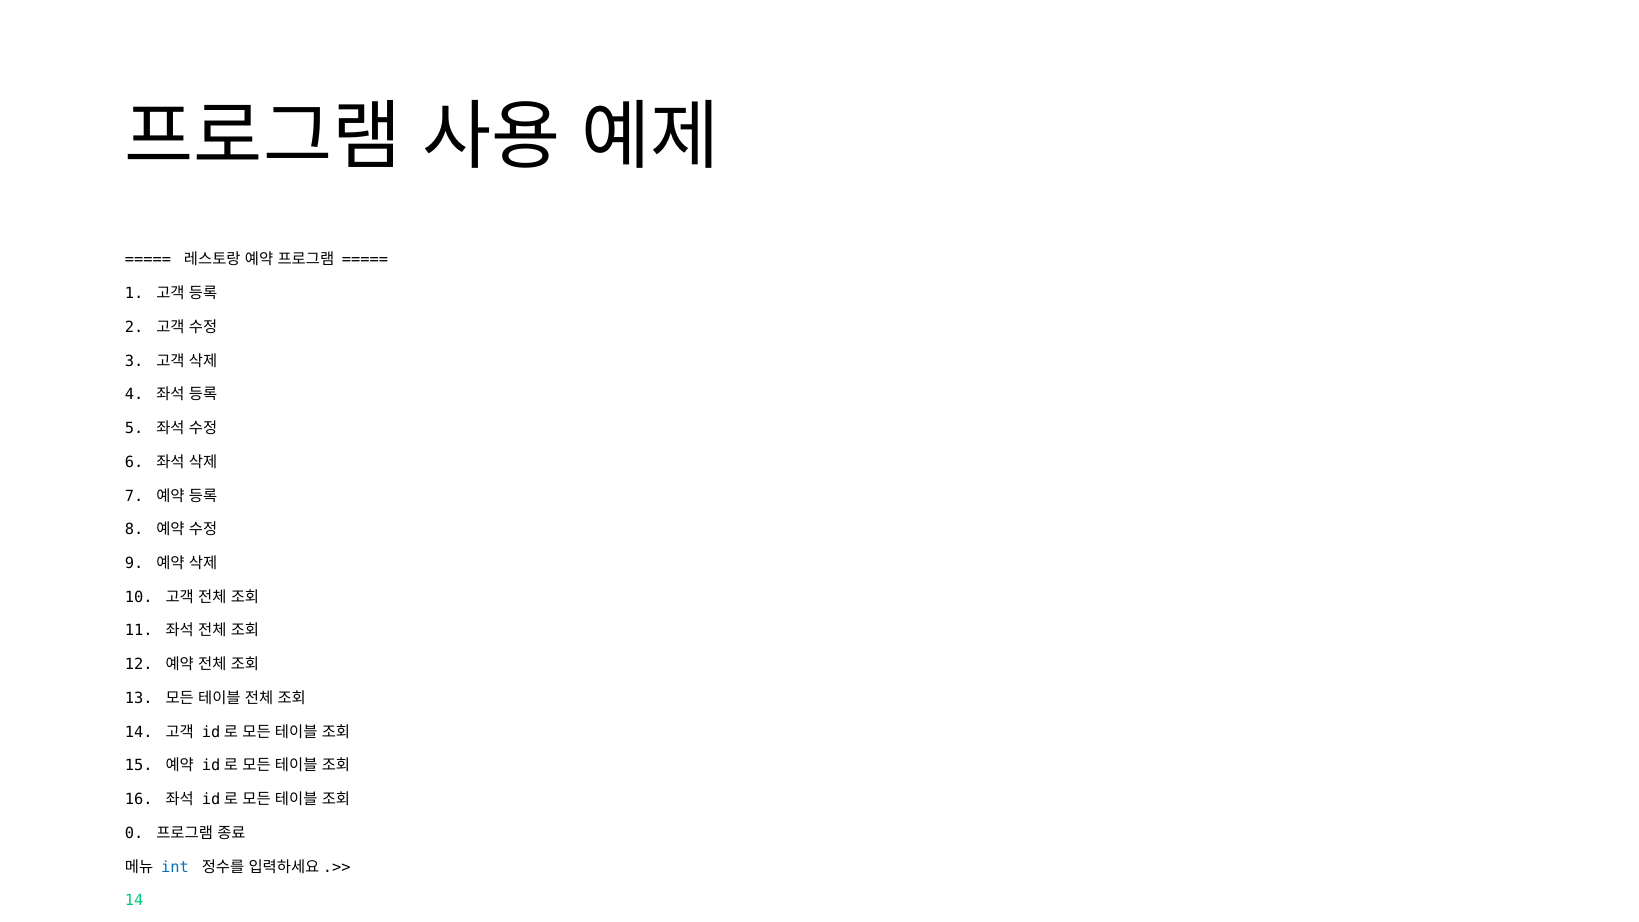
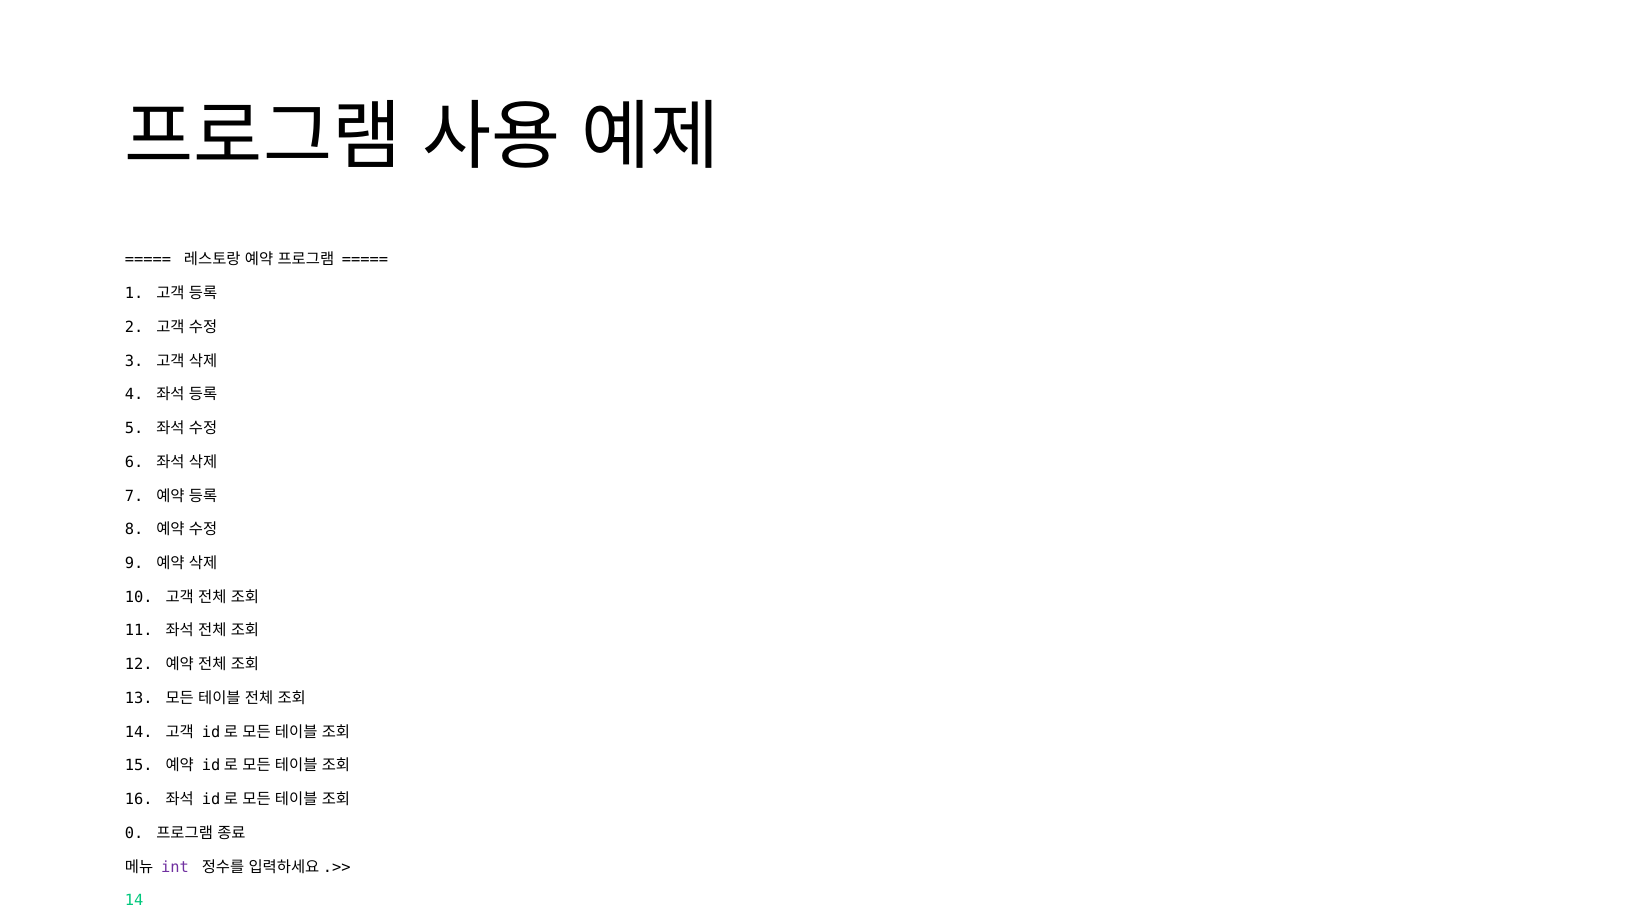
int colour: blue -> purple (175, 867)
